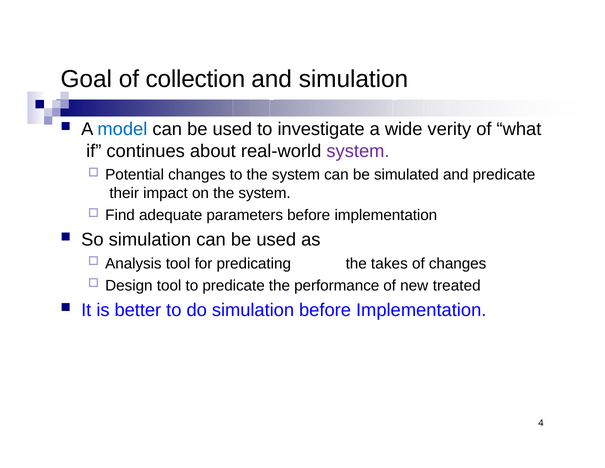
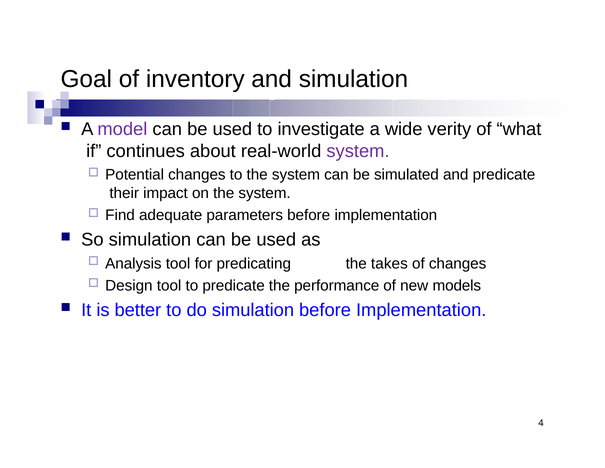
collection: collection -> inventory (195, 79)
model colour: blue -> purple (122, 129)
treated: treated -> models (457, 285)
